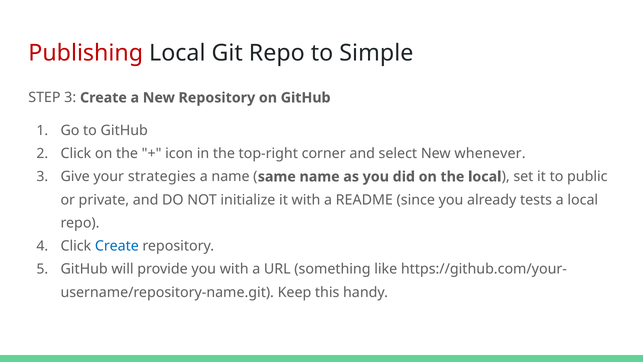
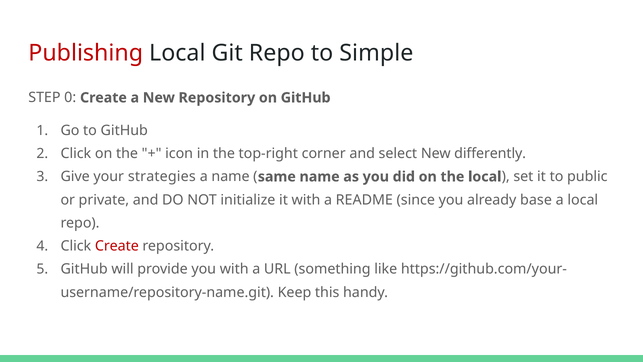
STEP 3: 3 -> 0 (70, 98)
whenever: whenever -> differently (490, 153)
tests: tests -> base (536, 200)
Create colour: blue -> red (117, 246)
